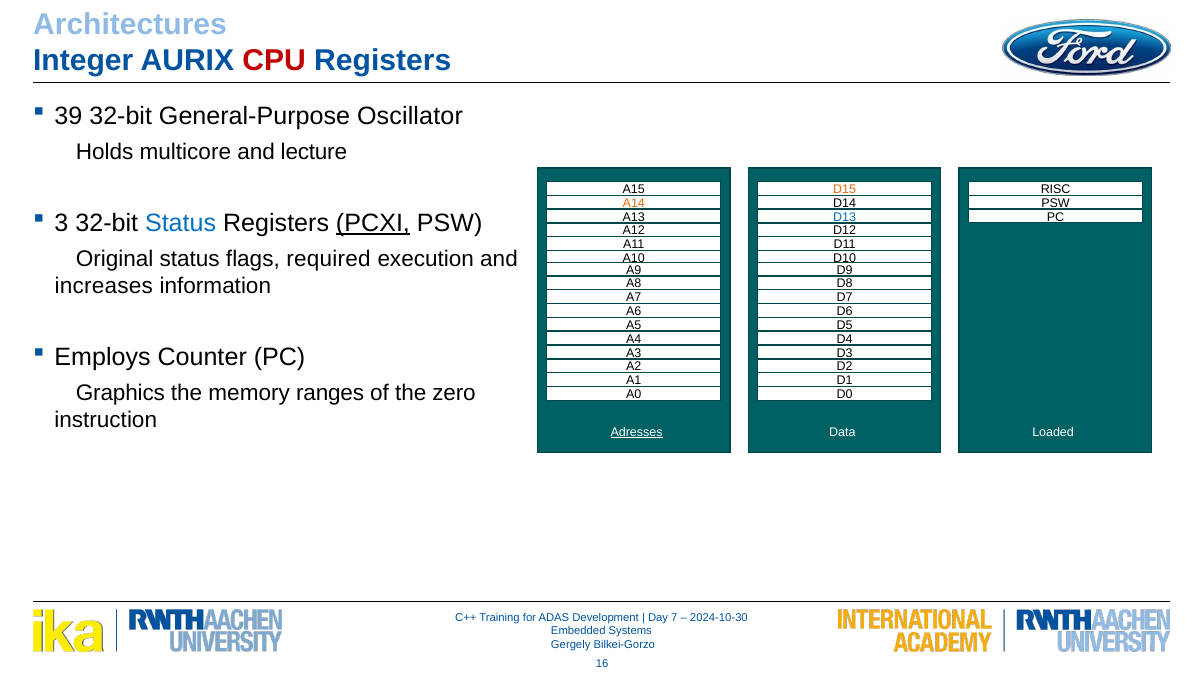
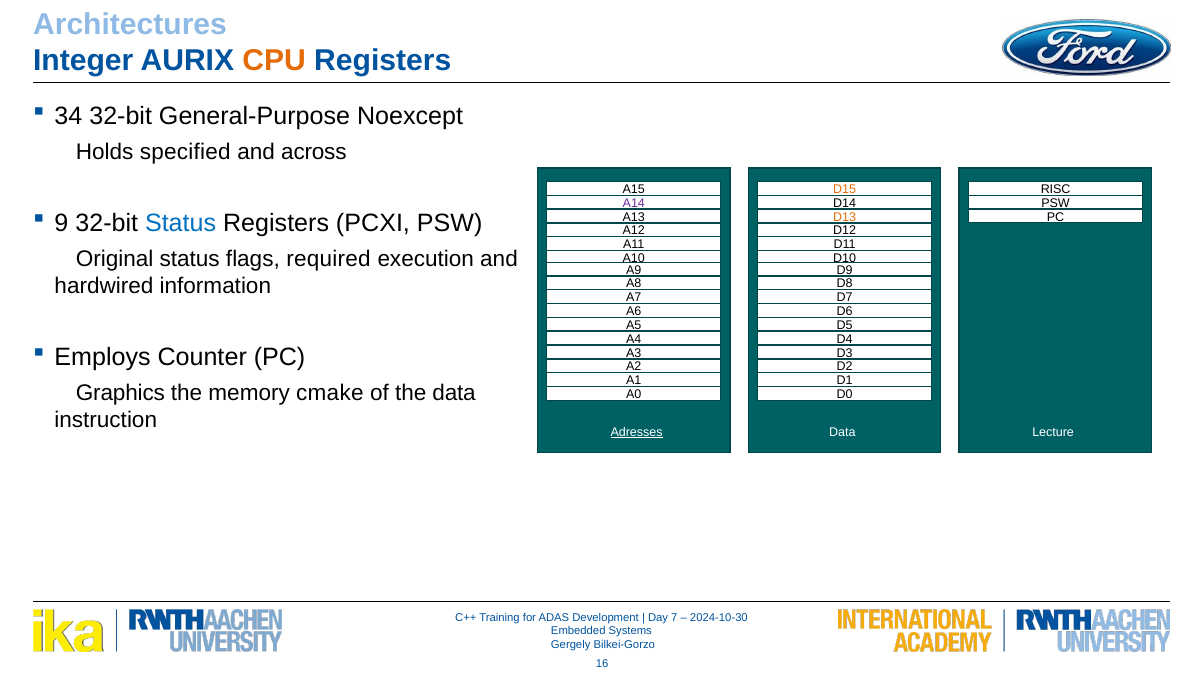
CPU colour: red -> orange (274, 61)
39: 39 -> 34 (68, 116)
Oscillator: Oscillator -> Noexcept (410, 116)
multicore: multicore -> specified (185, 152)
lecture: lecture -> across (314, 152)
A14 colour: orange -> purple (634, 203)
3: 3 -> 9 (61, 223)
PCXI underline: present -> none (373, 223)
D13 colour: blue -> orange (845, 217)
increases: increases -> hardwired (104, 286)
ranges: ranges -> cmake (330, 393)
the zero: zero -> data (454, 393)
Loaded: Loaded -> Lecture (1053, 432)
